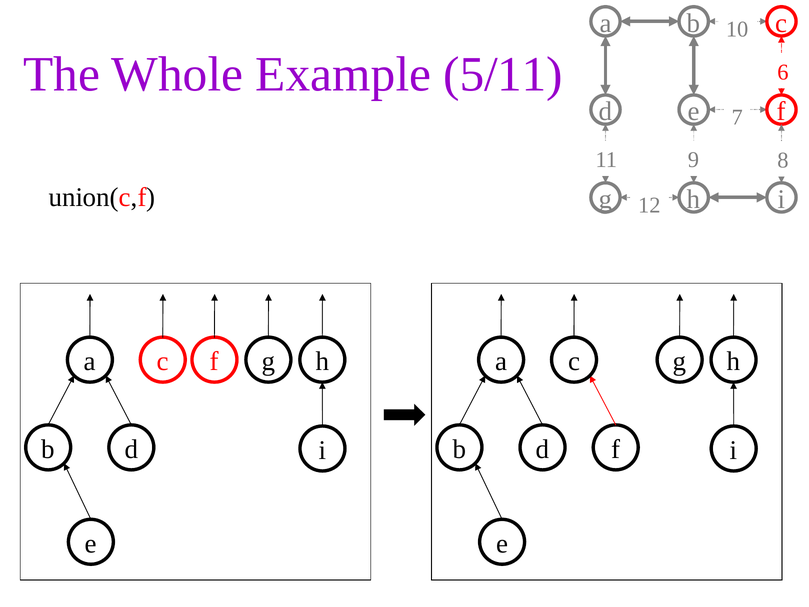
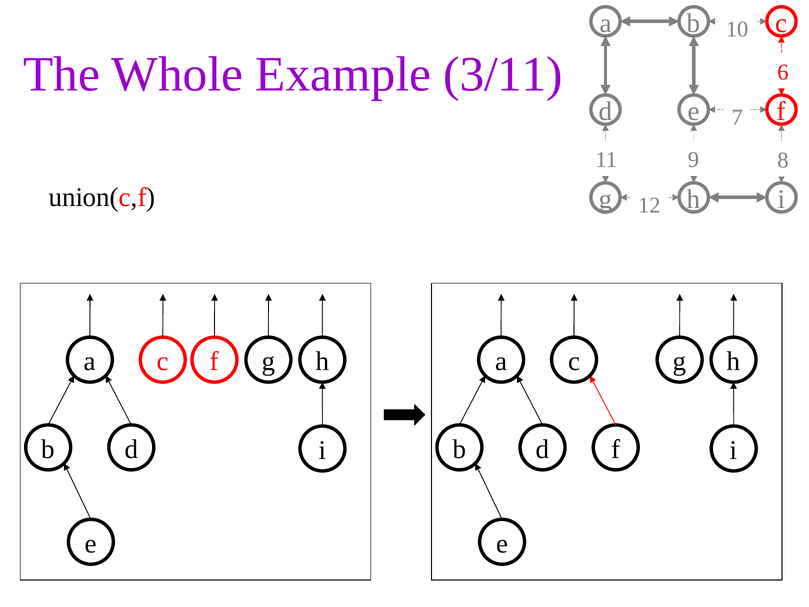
5/11: 5/11 -> 3/11 (503, 74)
